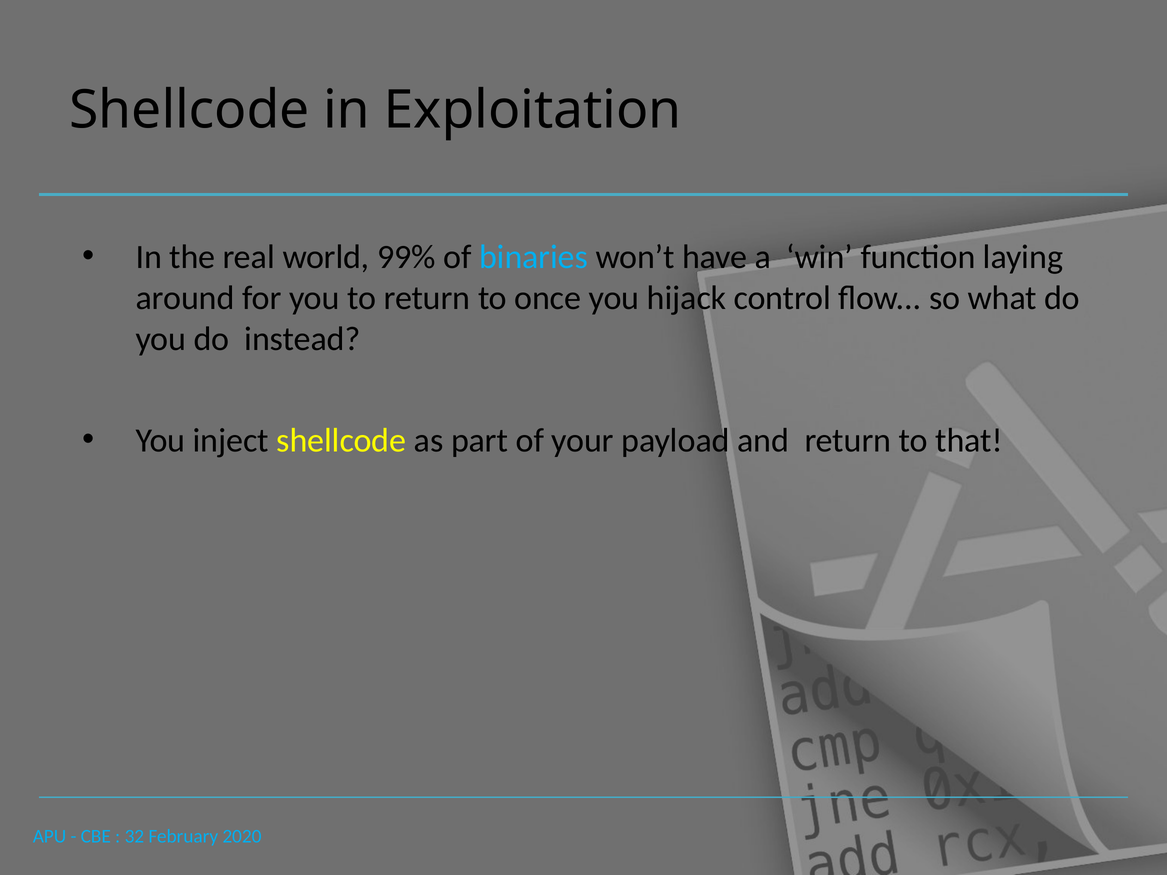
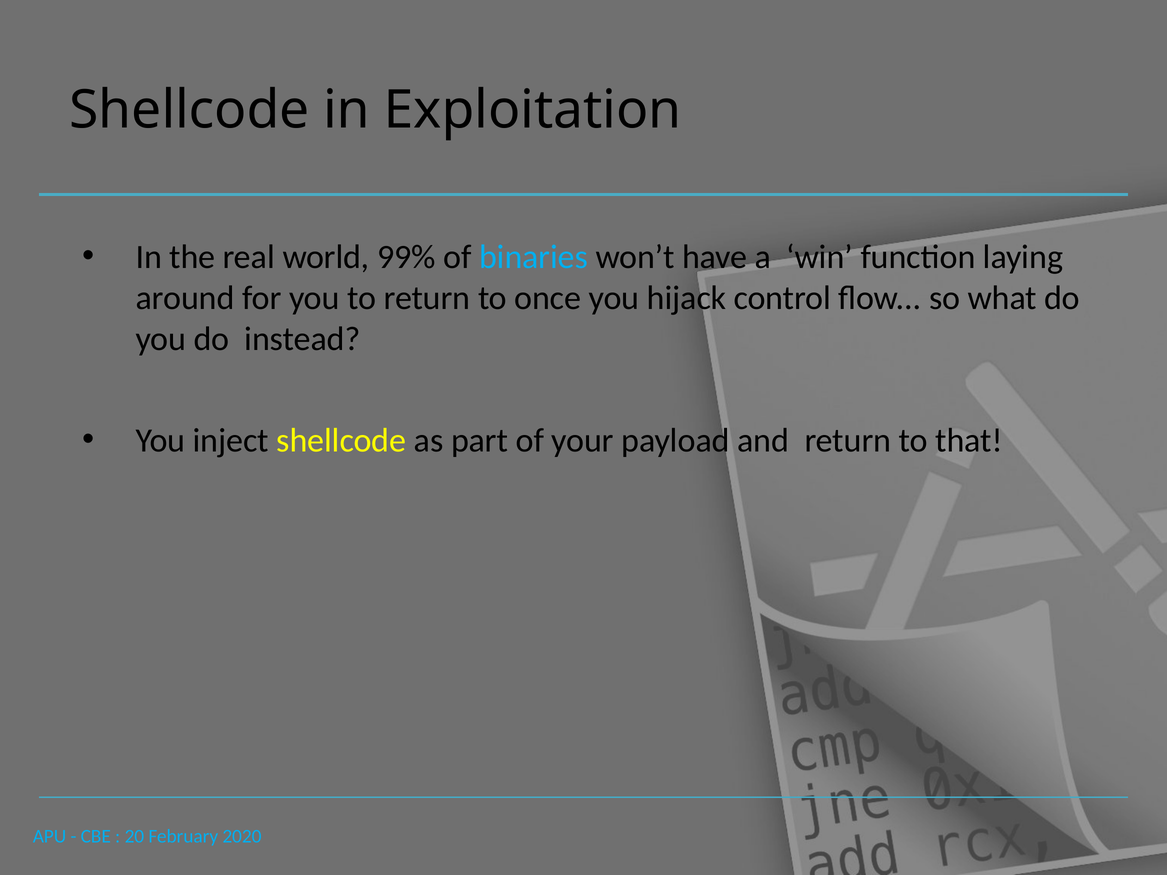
32: 32 -> 20 (134, 836)
